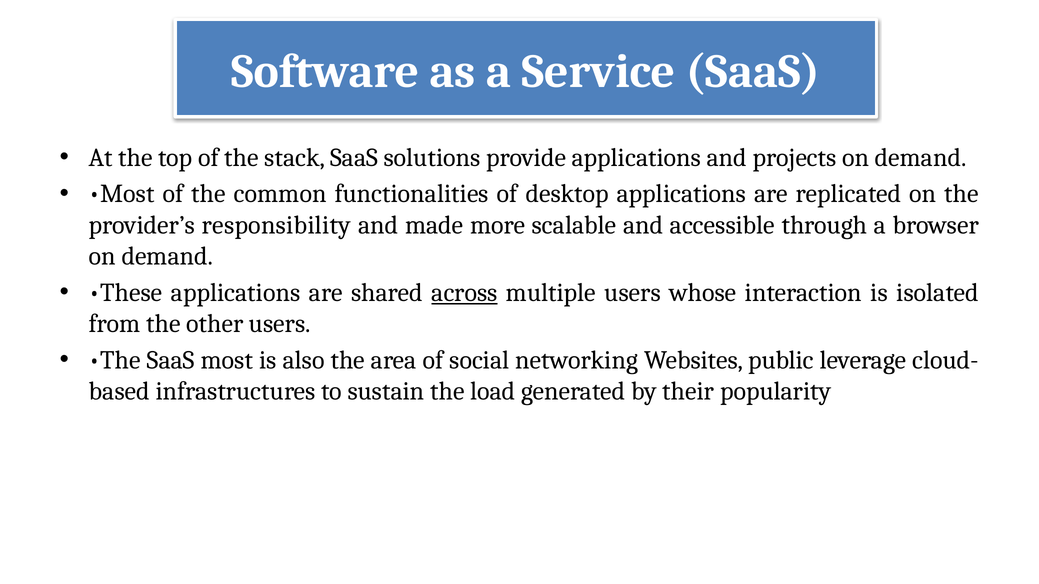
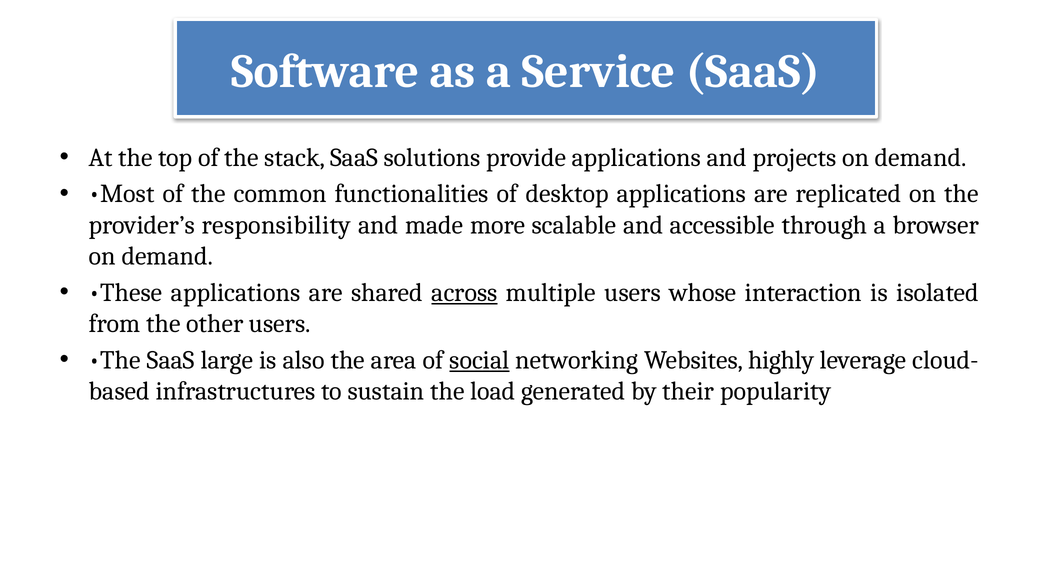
SaaS most: most -> large (227, 360)
social underline: none -> present (479, 360)
public: public -> highly (781, 360)
